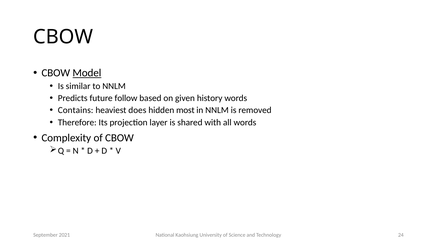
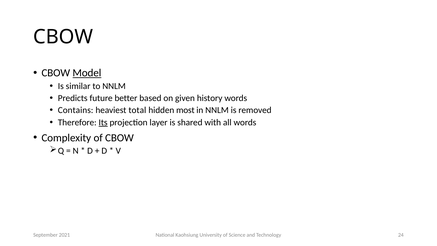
follow: follow -> better (126, 98)
does: does -> total (137, 110)
Its underline: none -> present (103, 122)
